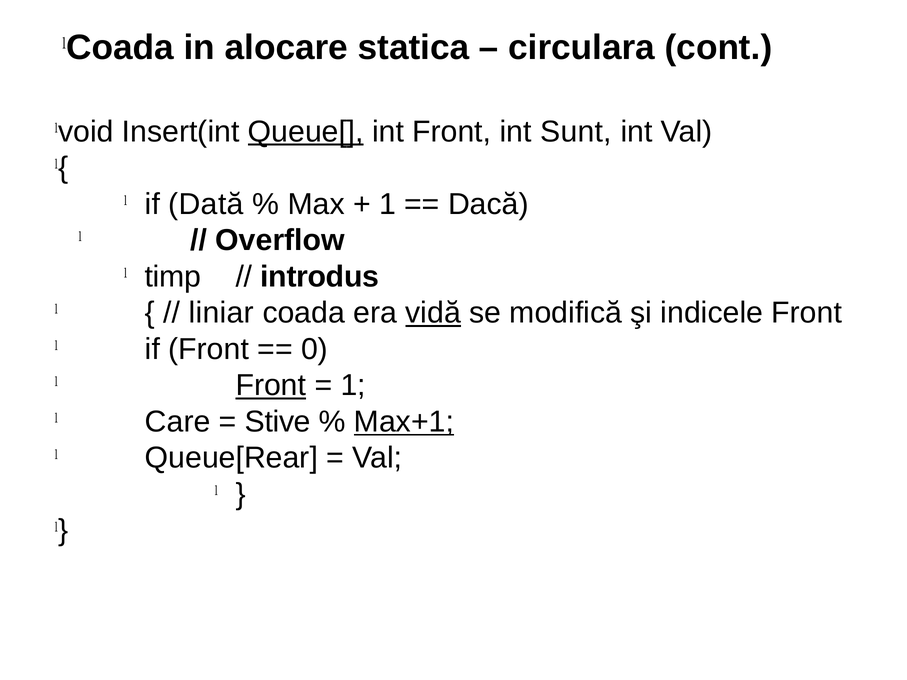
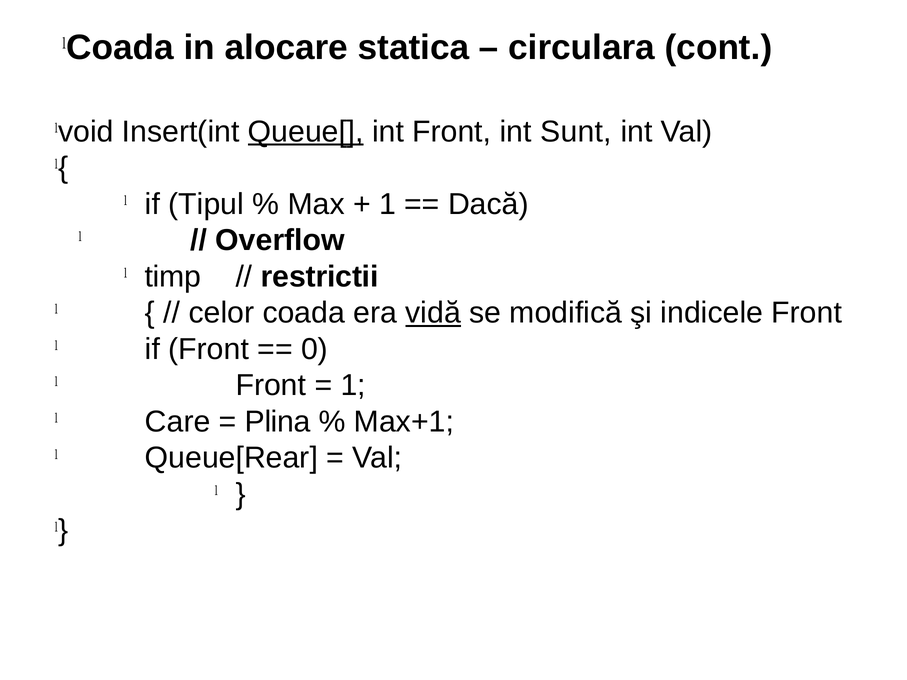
Dată: Dată -> Tipul (206, 204)
introdus: introdus -> restrictii (320, 277)
liniar: liniar -> celor (221, 313)
Front underline: present -> none (271, 386)
Stive: Stive -> Plina (278, 422)
Max+1 underline: present -> none (404, 422)
